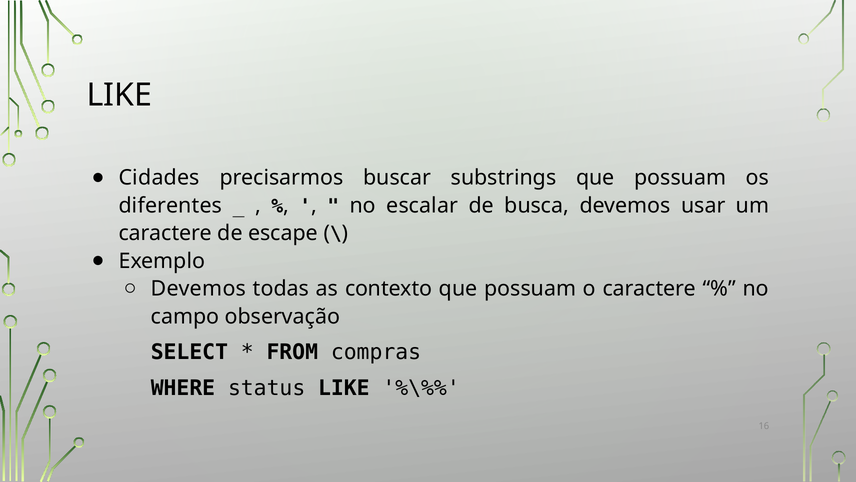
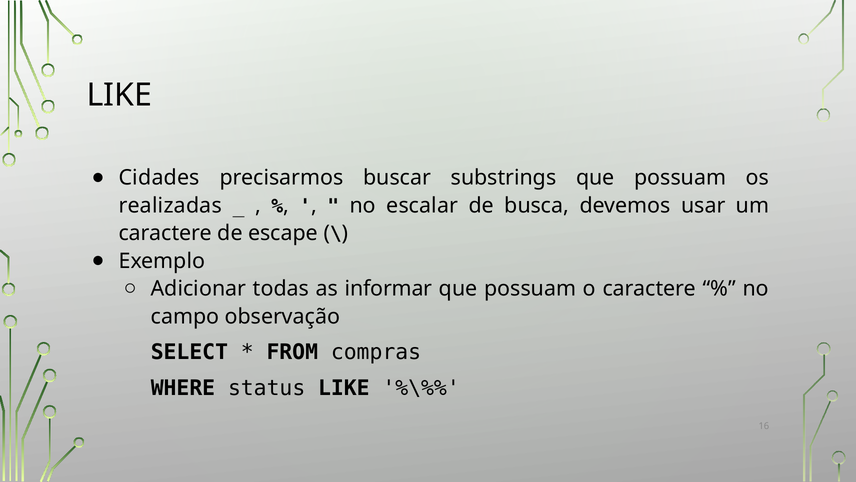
diferentes: diferentes -> realizadas (170, 205)
Devemos: Devemos -> Adicionar (198, 288)
contexto: contexto -> informar (389, 288)
